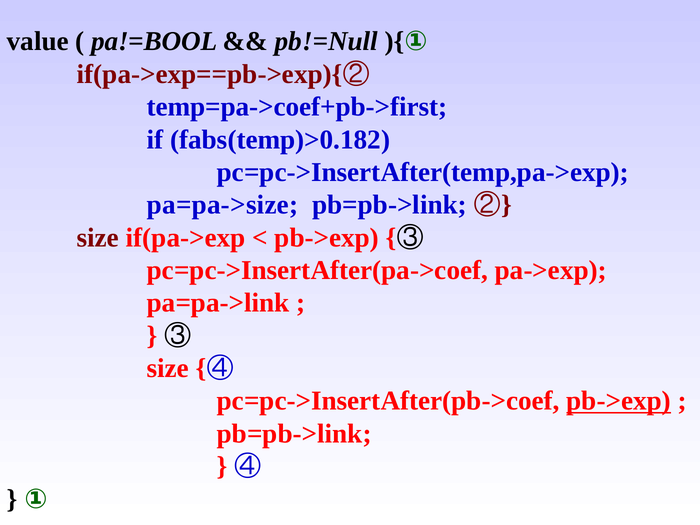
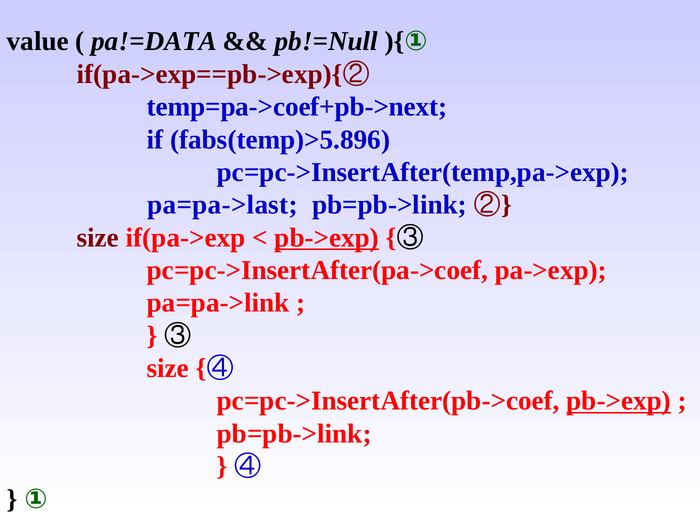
pa!=BOOL: pa!=BOOL -> pa!=DATA (154, 41)
temp=pa->coef+pb->first: temp=pa->coef+pb->first -> temp=pa->coef+pb->next (297, 107)
fabs(temp)>0.182: fabs(temp)>0.182 -> fabs(temp)>5.896 (280, 140)
pa=pa->size: pa=pa->size -> pa=pa->last (223, 205)
pb->exp underline: none -> present (327, 238)
